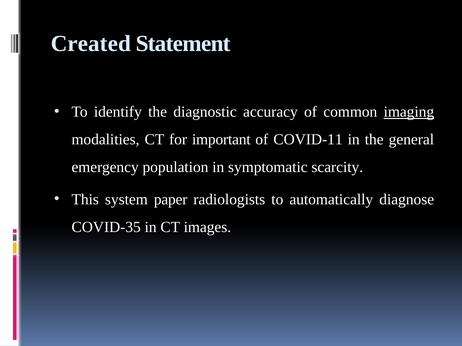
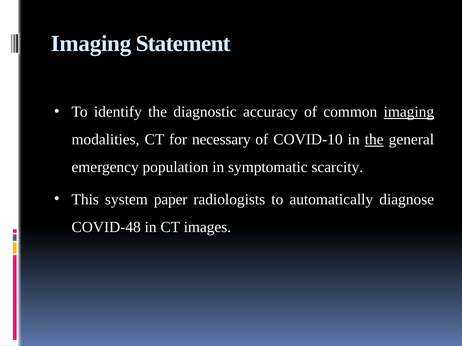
Created: Created -> Imaging (91, 44)
important: important -> necessary (221, 140)
COVID-11: COVID-11 -> COVID-10 (308, 140)
the underline: none -> present (374, 140)
COVID-35: COVID-35 -> COVID-48 (106, 227)
